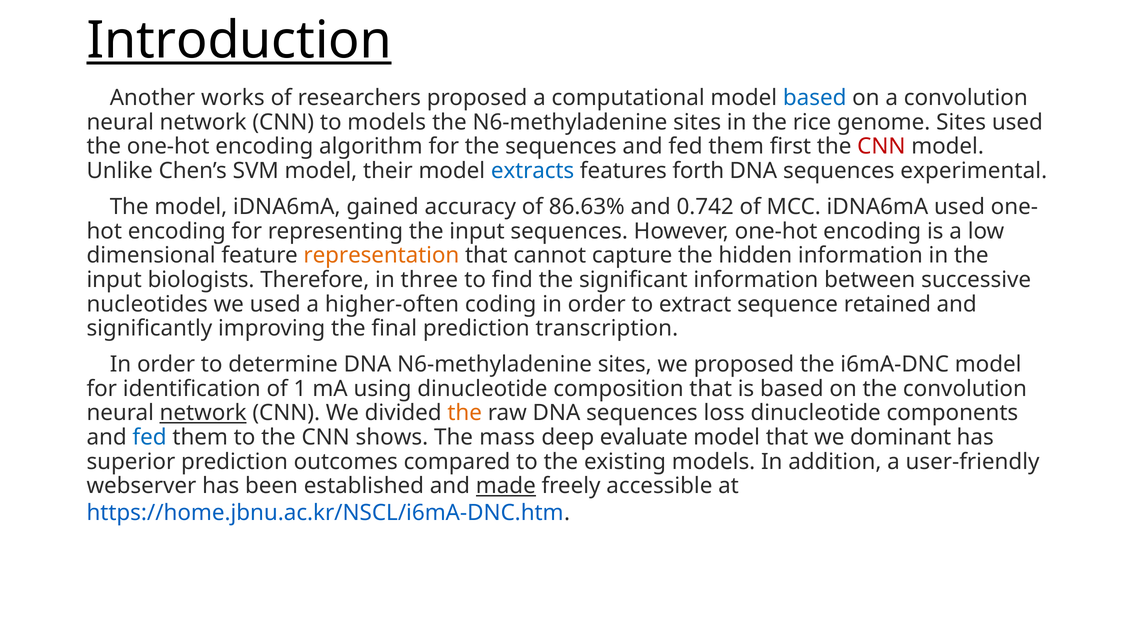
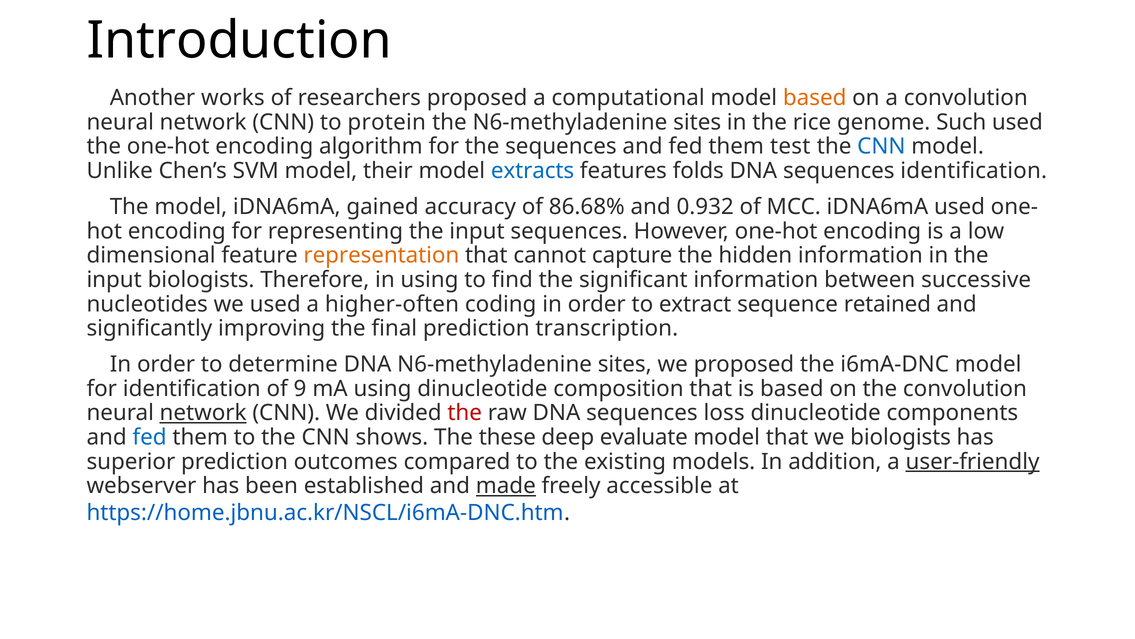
Introduction underline: present -> none (239, 40)
based colour: blue -> orange (815, 98)
to models: models -> protein (387, 122)
genome Sites: Sites -> Such (961, 122)
first: first -> test (790, 146)
CNN colour: red -> blue (881, 146)
forth: forth -> folds (698, 171)
sequences experimental: experimental -> identification (974, 171)
86.63%: 86.63% -> 86.68% (587, 207)
0.742: 0.742 -> 0.932 (705, 207)
in three: three -> using (429, 280)
1: 1 -> 9 (300, 388)
the colour: orange -> red (465, 413)
mass: mass -> these (507, 437)
we dominant: dominant -> biologists (901, 437)
user-friendly underline: none -> present (973, 461)
